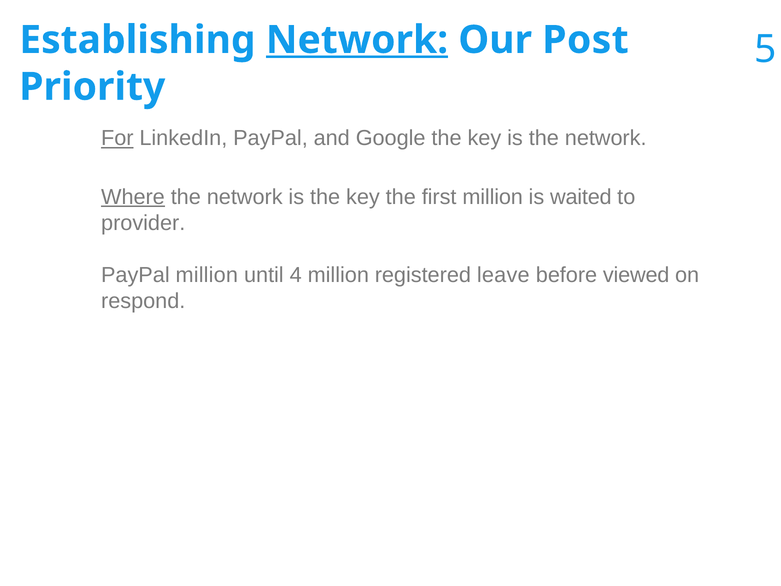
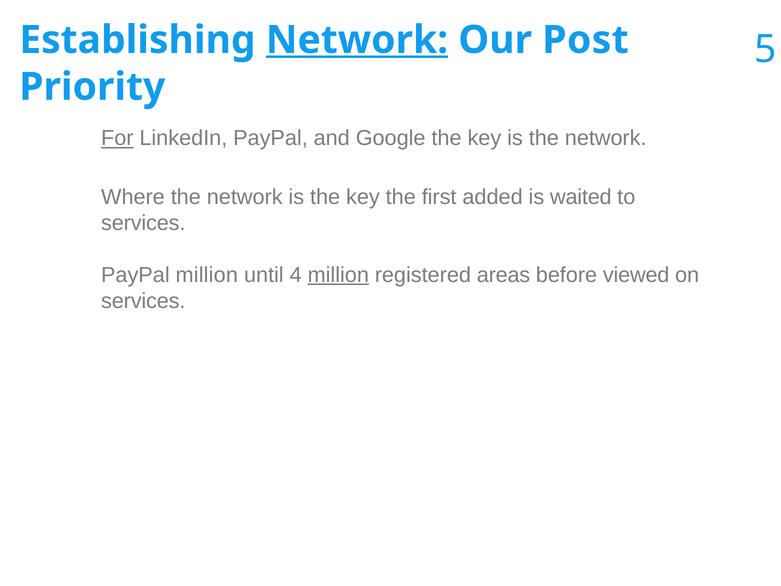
Where underline: present -> none (133, 197)
first million: million -> added (493, 197)
provider: provider -> services (143, 223)
million underline: none -> present (338, 275)
leave: leave -> areas (504, 275)
respond: respond -> services (143, 301)
